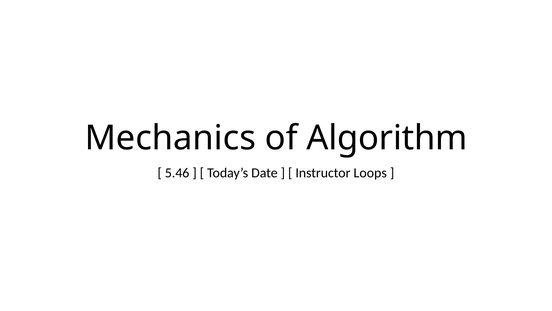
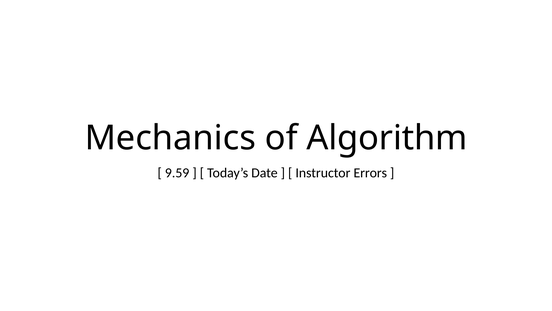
5.46: 5.46 -> 9.59 (177, 173)
Loops: Loops -> Errors (370, 173)
